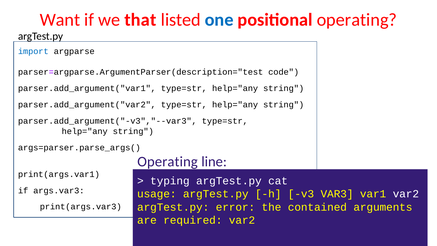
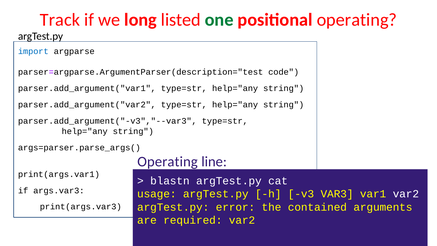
Want: Want -> Track (60, 20)
that: that -> long (141, 20)
one colour: blue -> green (219, 20)
typing: typing -> blastn (170, 181)
